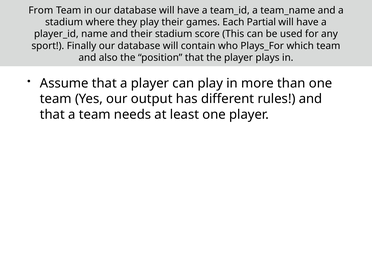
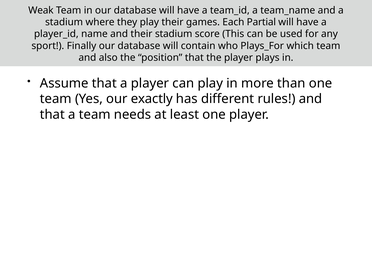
From: From -> Weak (41, 10)
output: output -> exactly (152, 99)
